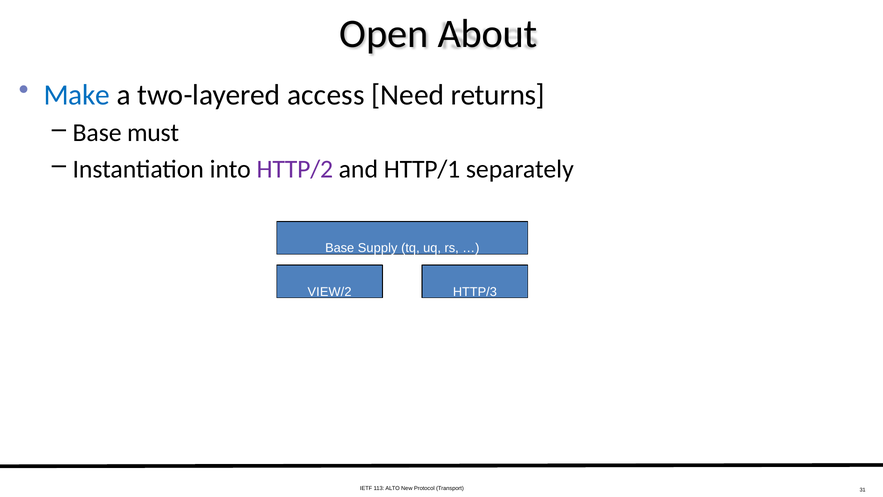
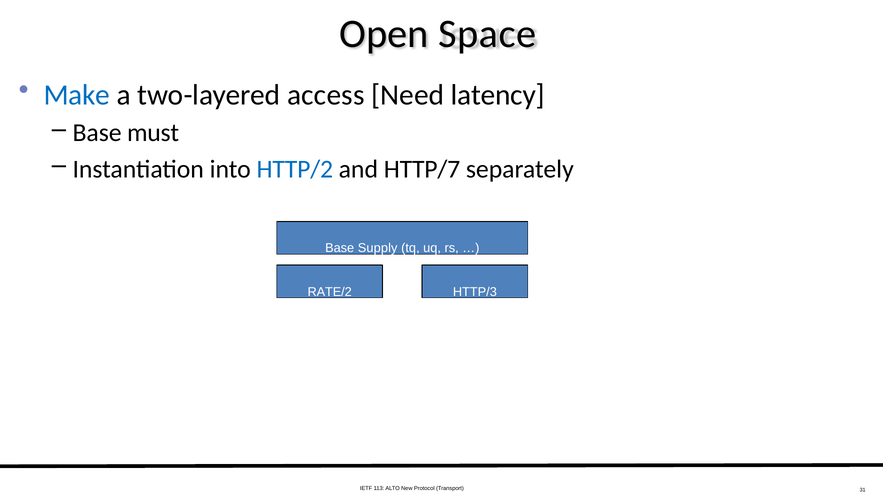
About: About -> Space (487, 34)
returns: returns -> latency (498, 95)
HTTP/2 colour: purple -> blue (295, 169)
HTTP/1: HTTP/1 -> HTTP/7 (422, 169)
VIEW/2: VIEW/2 -> RATE/2 (330, 292)
